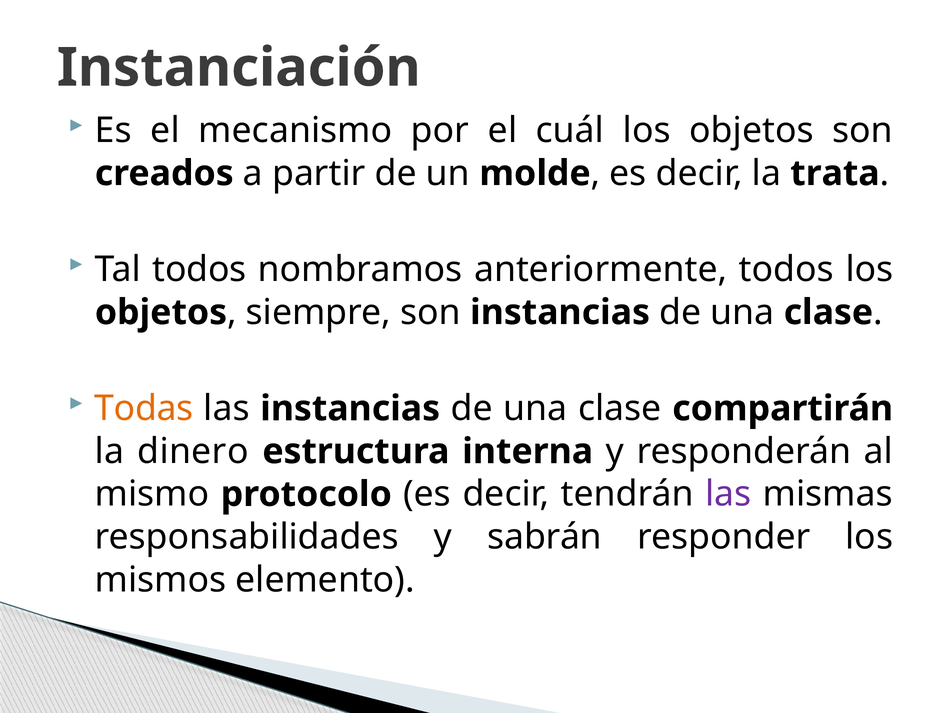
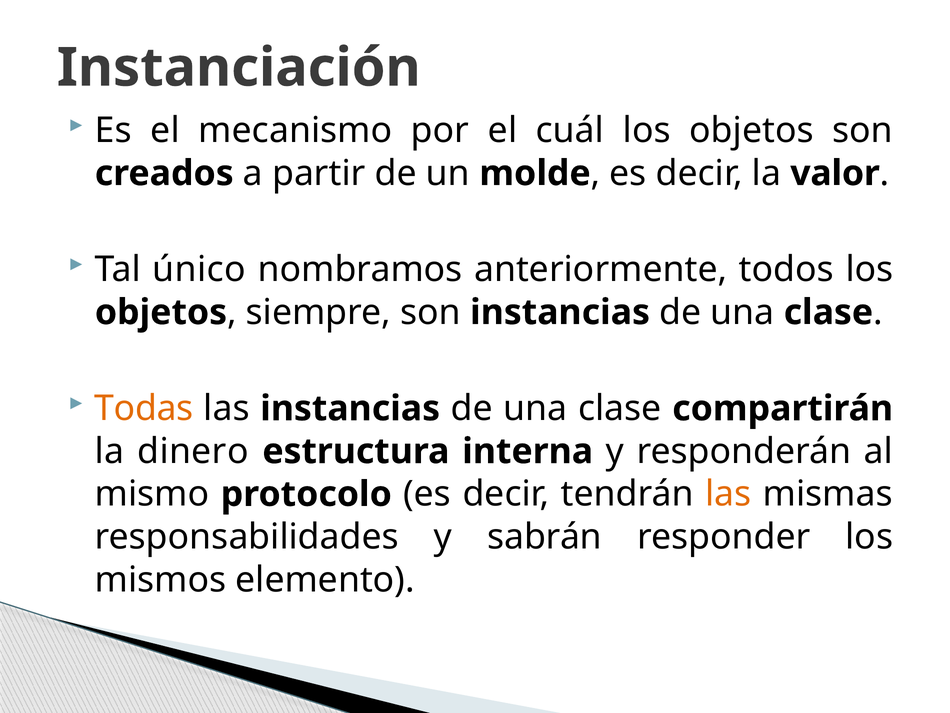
trata: trata -> valor (835, 173)
Tal todos: todos -> único (199, 269)
las colour: purple -> orange (728, 494)
